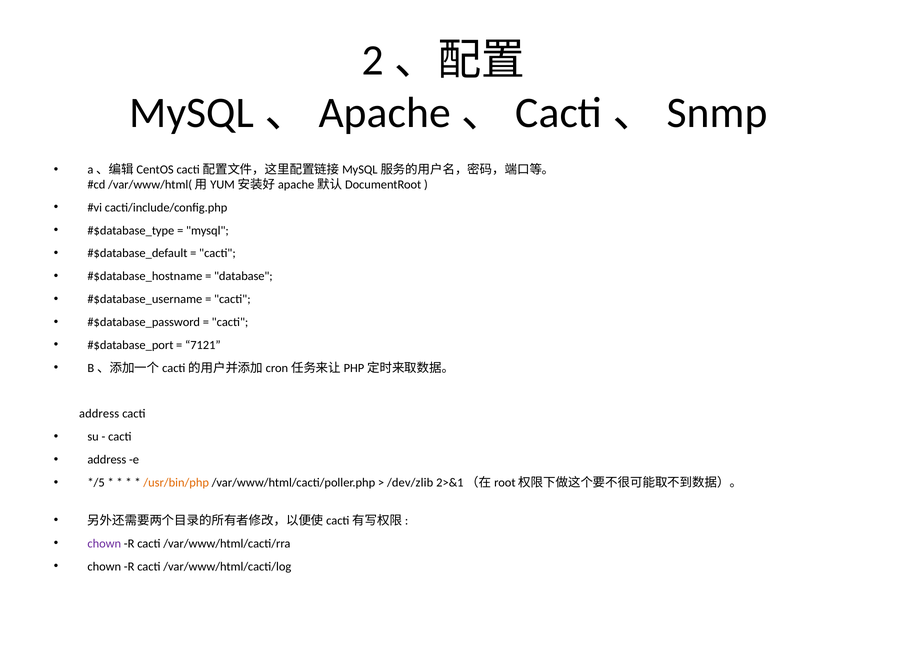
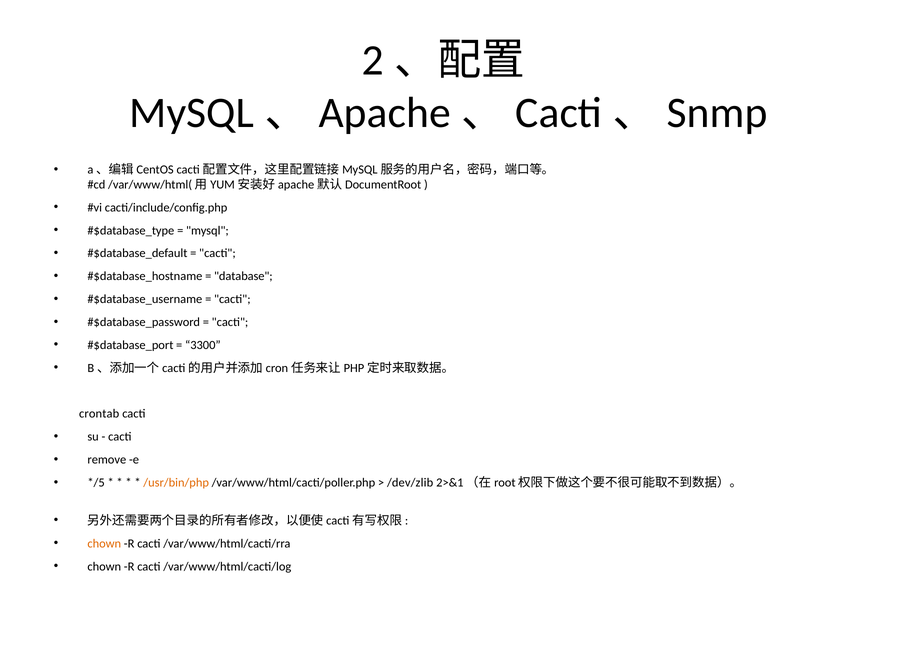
7121: 7121 -> 3300 (203, 345)
address: address -> crontab (99, 414)
address: address -> remove (107, 460)
chown colour: purple -> orange (104, 544)
